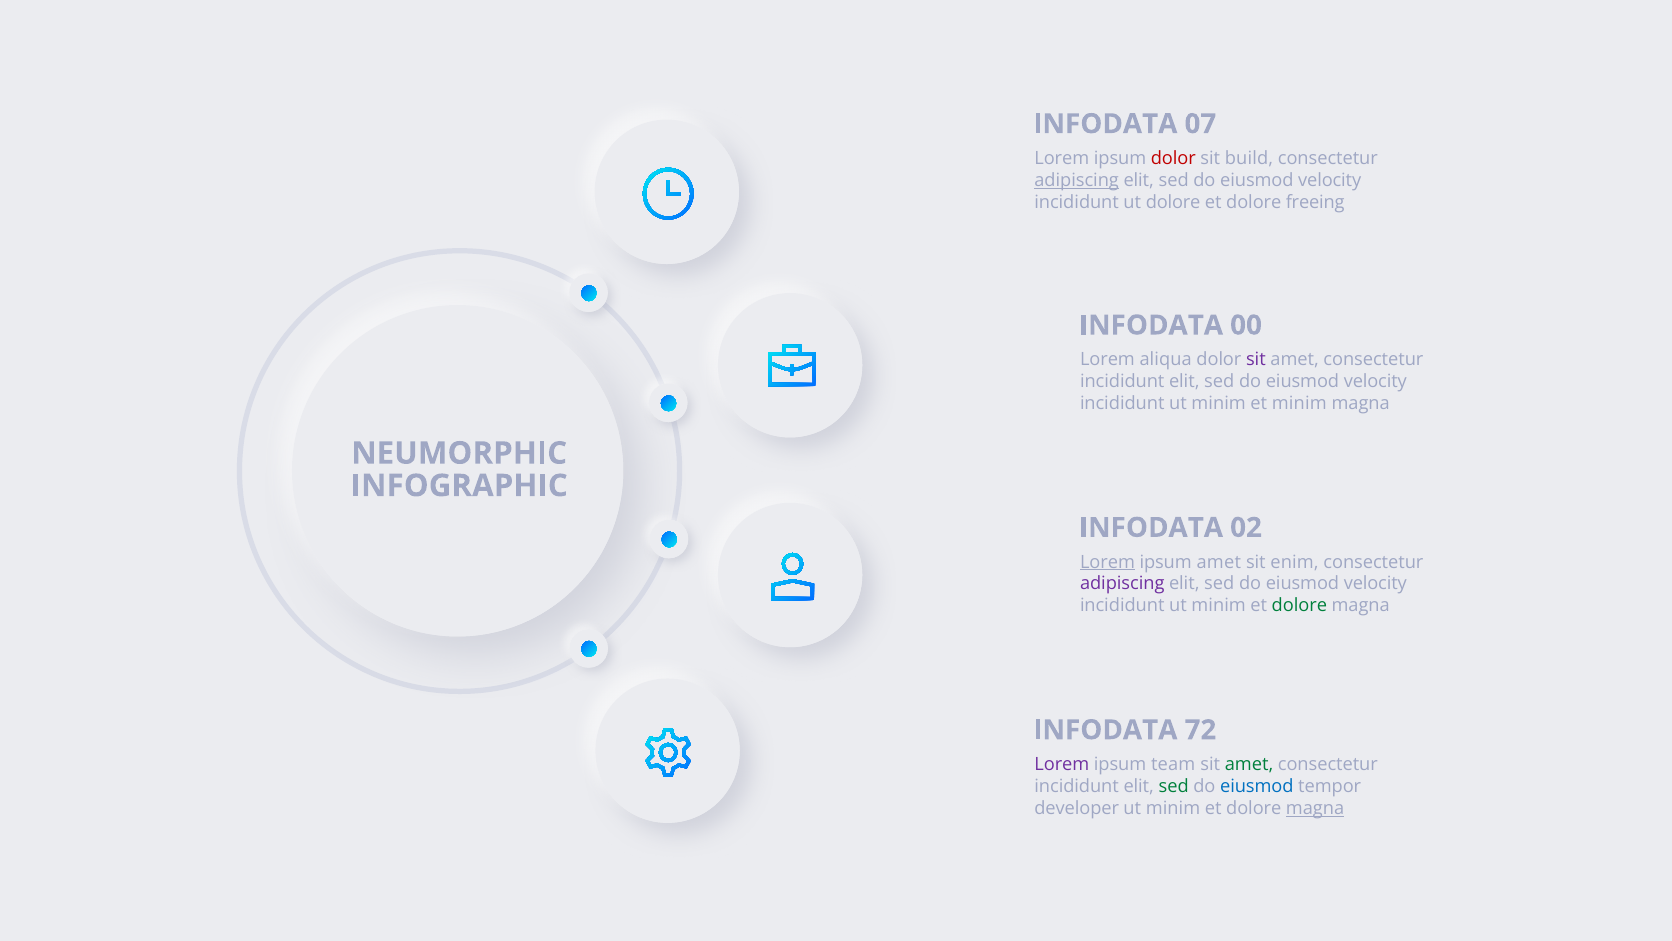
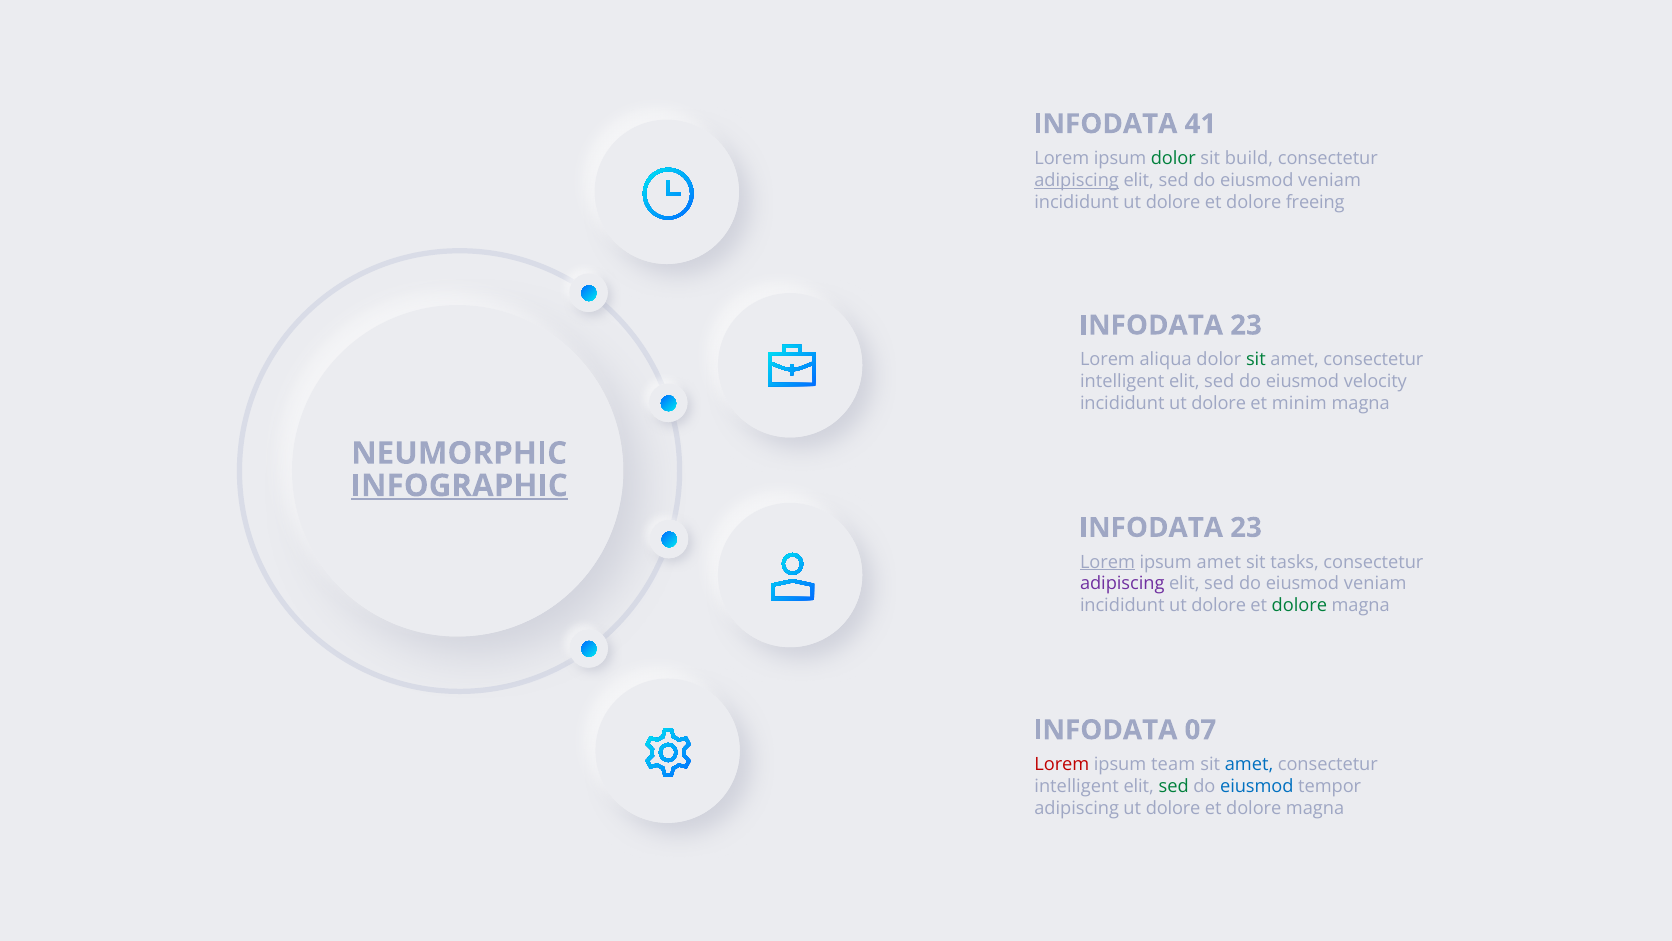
07: 07 -> 41 (1200, 124)
dolor colour: red -> green (1173, 159)
velocity: velocity -> veniam (1330, 181)
00: 00 -> 23 (1246, 325)
sit colour: purple -> green (1256, 359)
incididunt: incididunt -> intelligent (1122, 381)
minim: minim -> dolore (1219, 403)
INFOGRAPHIC underline: none -> present (459, 486)
02: 02 -> 23 (1246, 527)
enim: enim -> tasks (1295, 562)
velocity: velocity -> veniam (1375, 584)
minim: minim -> dolore (1219, 606)
72: 72 -> 07 (1200, 730)
Lorem colour: purple -> red (1062, 764)
amet colour: green -> blue (1249, 764)
incididunt: incididunt -> intelligent (1077, 786)
developer: developer -> adipiscing (1077, 808)
minim: minim -> dolore (1173, 808)
magna underline: present -> none (1315, 808)
